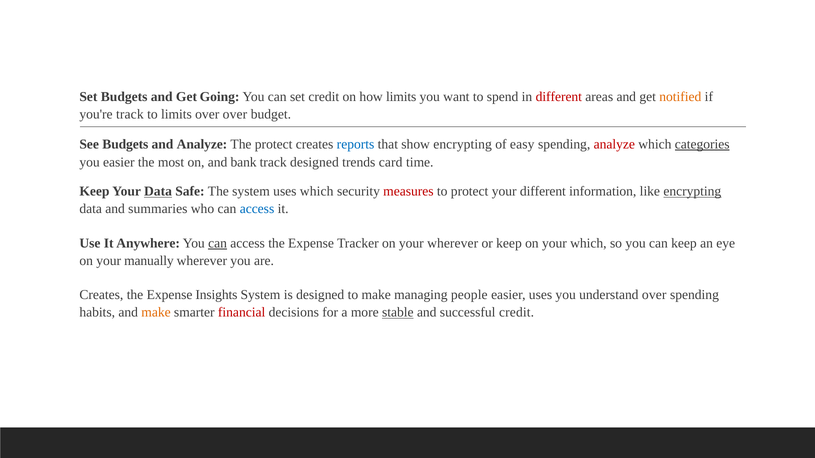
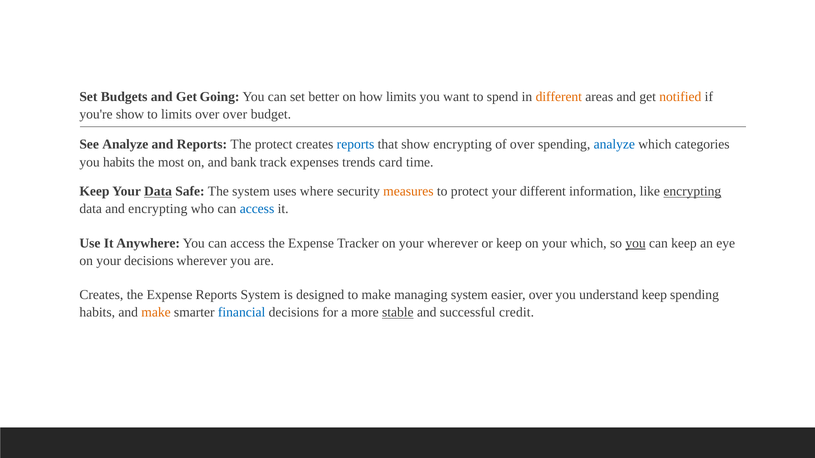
set credit: credit -> better (324, 97)
different colour: red -> orange (559, 97)
you're track: track -> show (130, 115)
See Budgets: Budgets -> Analyze (125, 144)
and Analyze: Analyze -> Reports (202, 144)
of easy: easy -> over (522, 144)
analyze colour: red -> blue (614, 144)
categories underline: present -> none (702, 144)
you easier: easier -> habits (119, 162)
track designed: designed -> expenses (314, 162)
uses which: which -> where (317, 192)
measures colour: red -> orange (408, 192)
and summaries: summaries -> encrypting (158, 209)
can underline: present -> none (218, 243)
you underline: none -> present (636, 243)
your manually: manually -> decisions (149, 261)
Expense Insights: Insights -> Reports (216, 295)
managing people: people -> system (469, 295)
easier uses: uses -> over (541, 295)
understand over: over -> keep (654, 295)
financial colour: red -> blue (242, 313)
